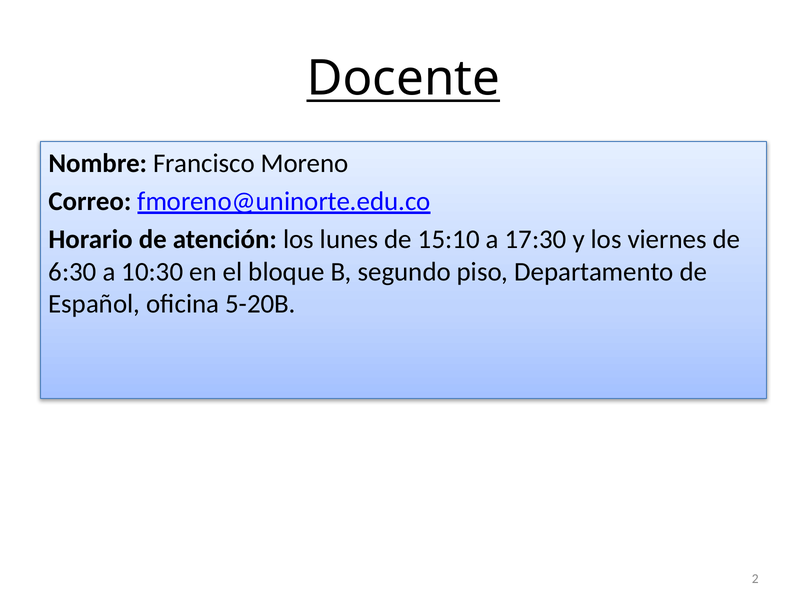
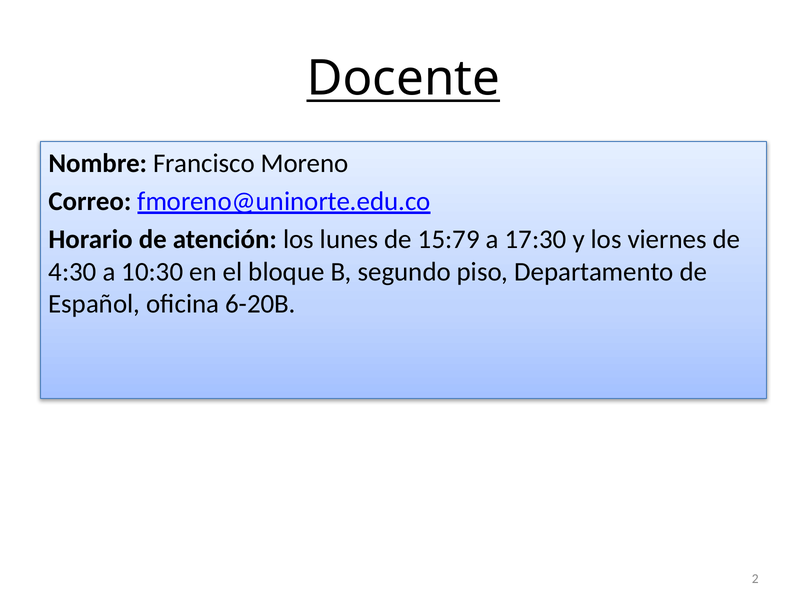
15:10: 15:10 -> 15:79 (449, 239)
6:30: 6:30 -> 4:30 (72, 271)
5-20B: 5-20B -> 6-20B (260, 304)
